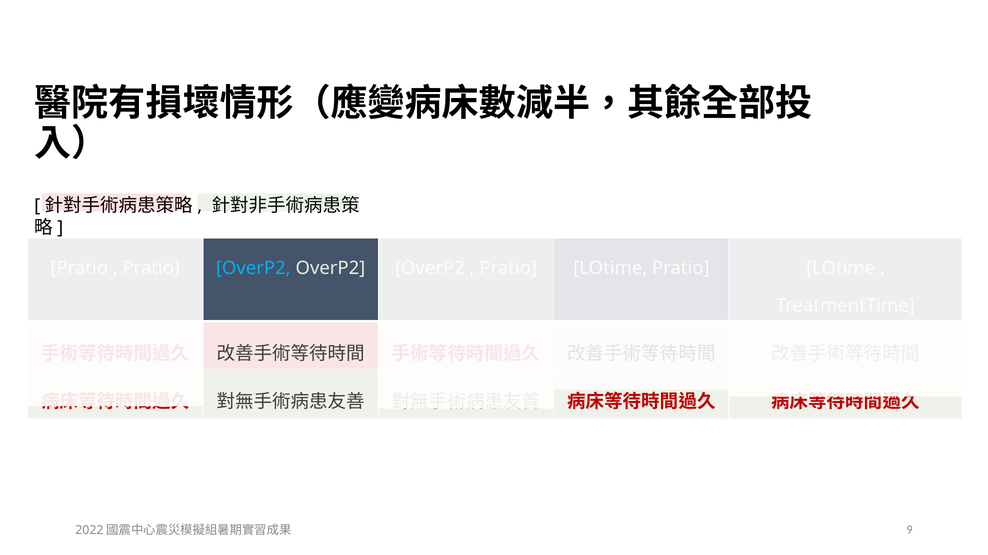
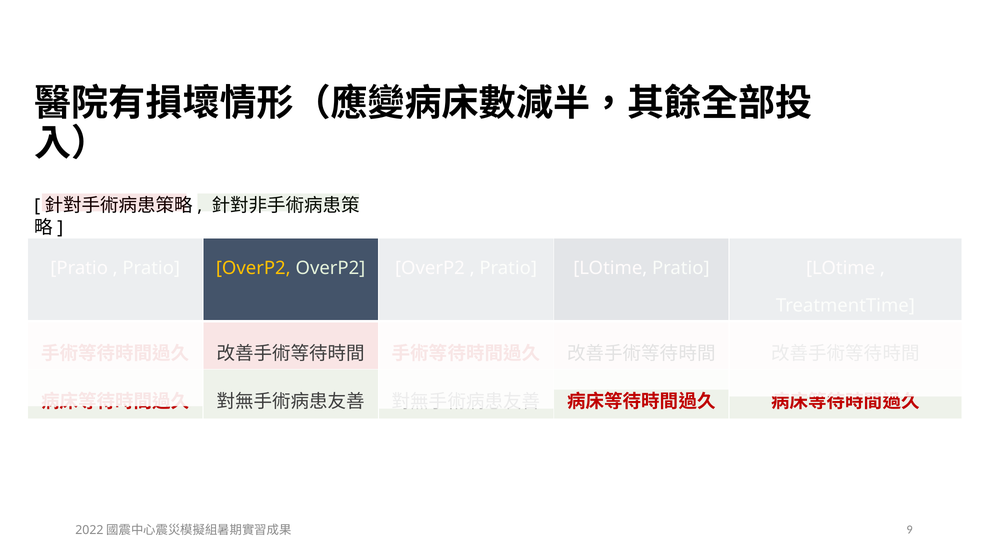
OverP2 colour: light blue -> yellow (253, 268)
